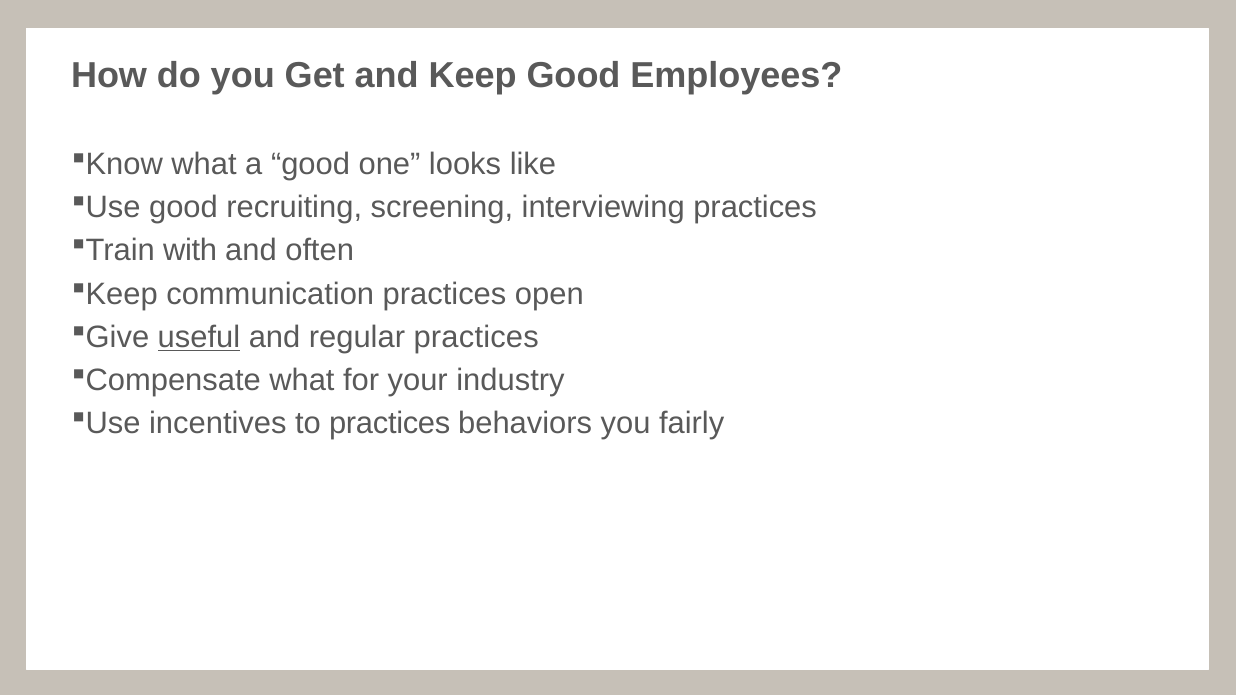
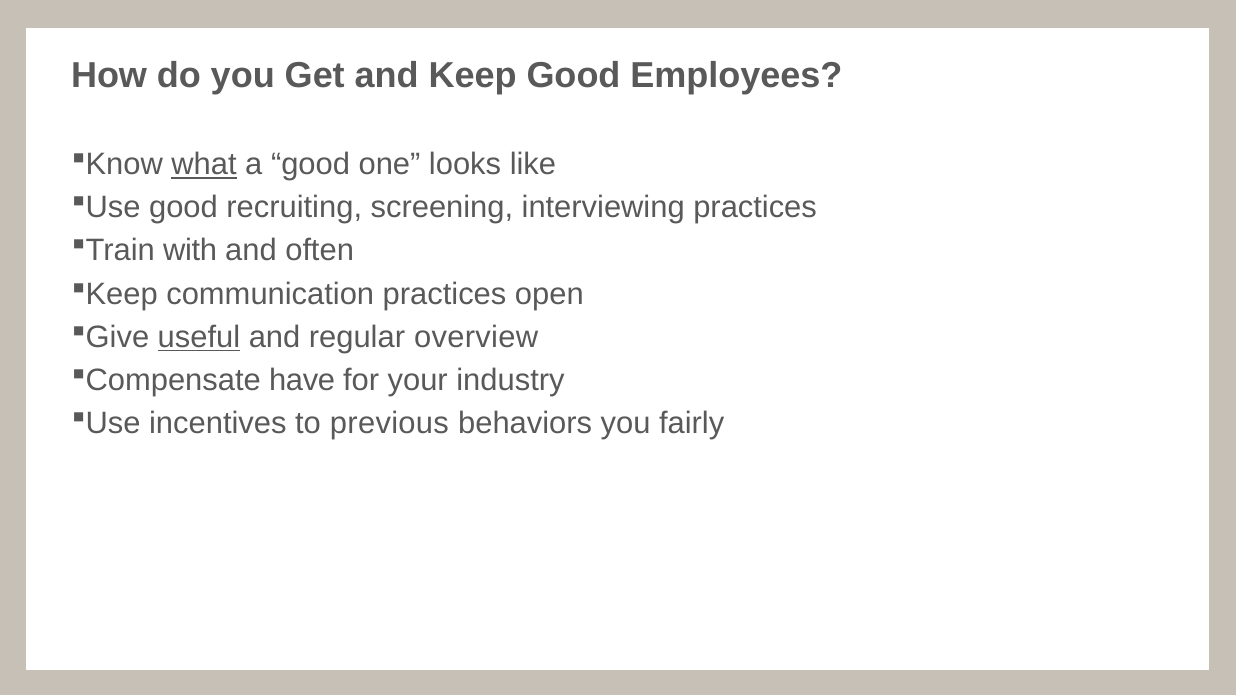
what underline: none -> present (204, 164)
regular practices: practices -> overview (476, 337)
what: what -> have (302, 381)
to practices: practices -> previous (389, 424)
